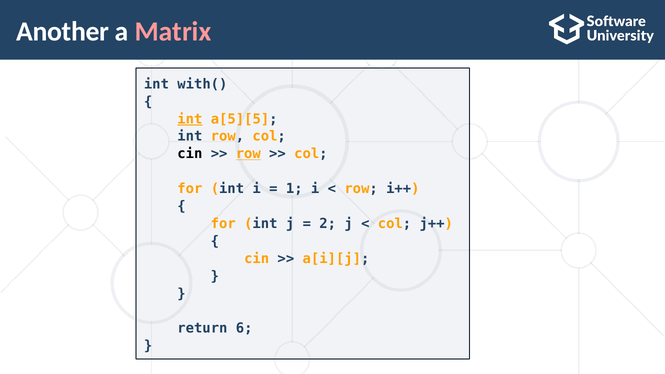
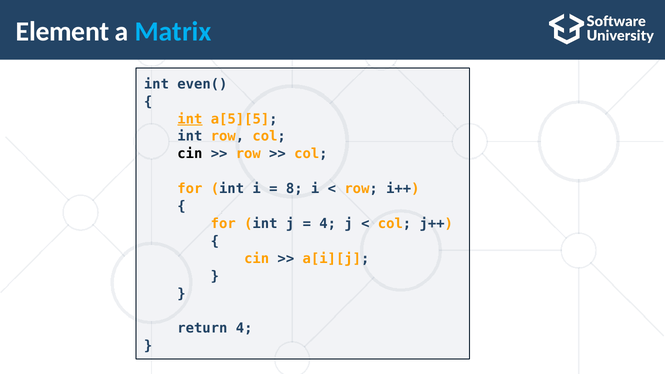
Another: Another -> Element (63, 31)
Matrix colour: pink -> light blue (173, 31)
with(: with( -> even( (202, 84)
row underline: present -> none (248, 154)
1: 1 -> 8 (294, 189)
2: 2 -> 4 (328, 224)
return 6: 6 -> 4 (244, 328)
